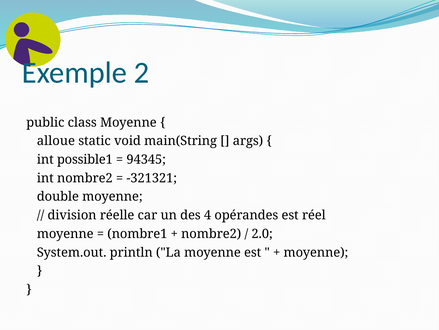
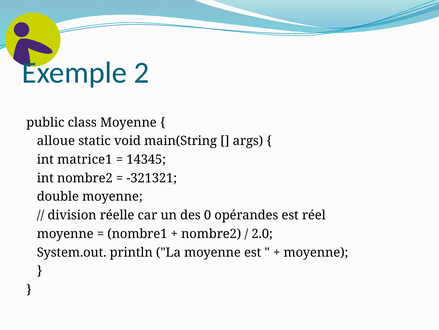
possible1: possible1 -> matrice1 (85, 159)
94345: 94345 -> 14345 (146, 159)
4: 4 -> 0 (208, 215)
